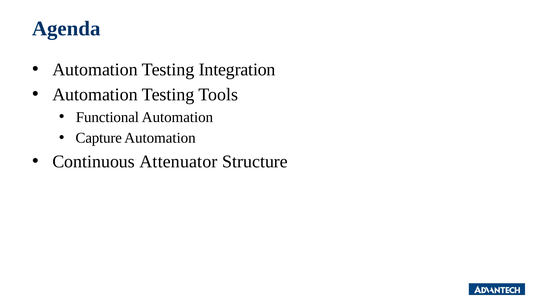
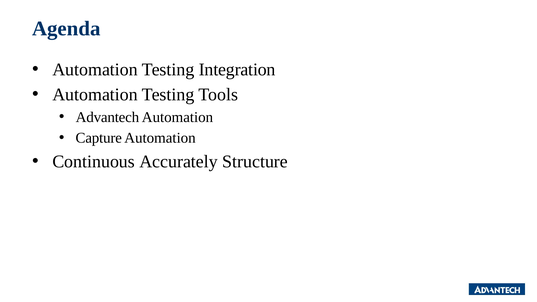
Functional: Functional -> Advantech (107, 117)
Attenuator: Attenuator -> Accurately (179, 162)
